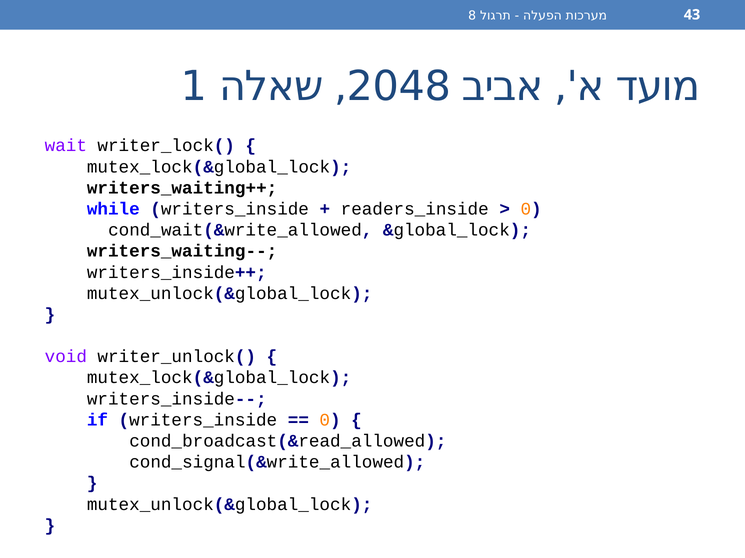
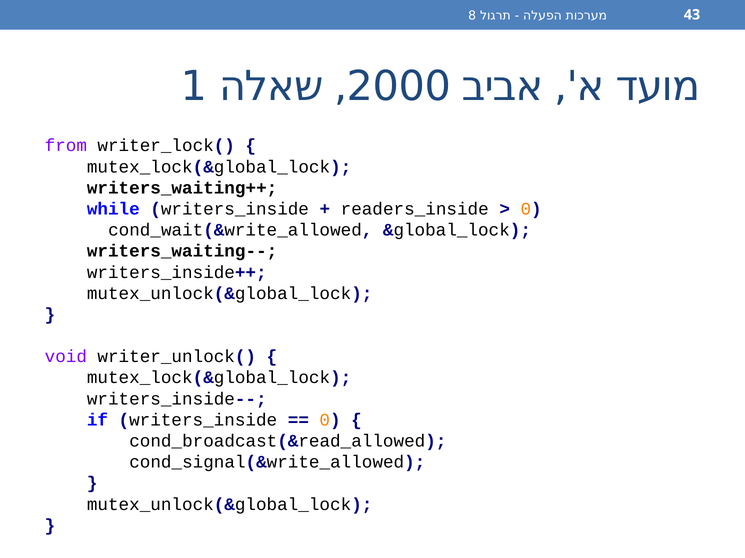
2048: 2048 -> 2000 (399, 87)
wait: wait -> from (66, 146)
